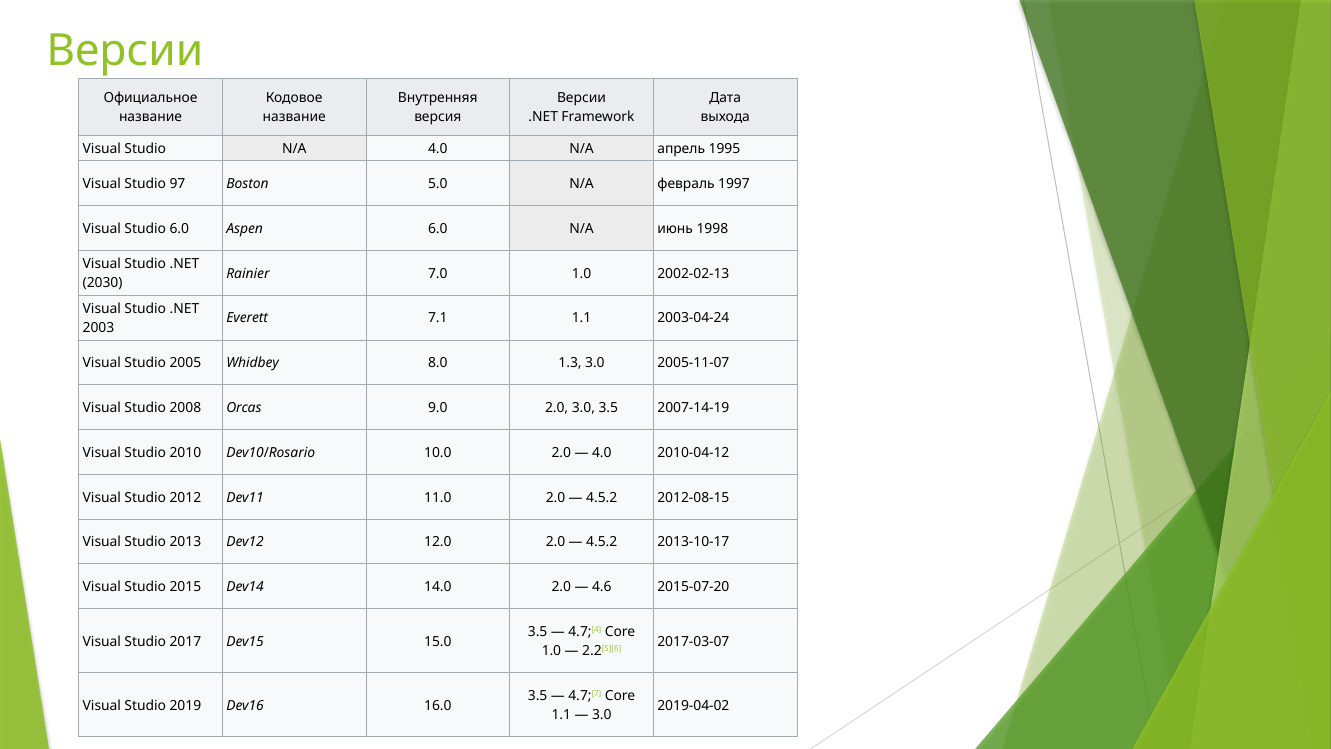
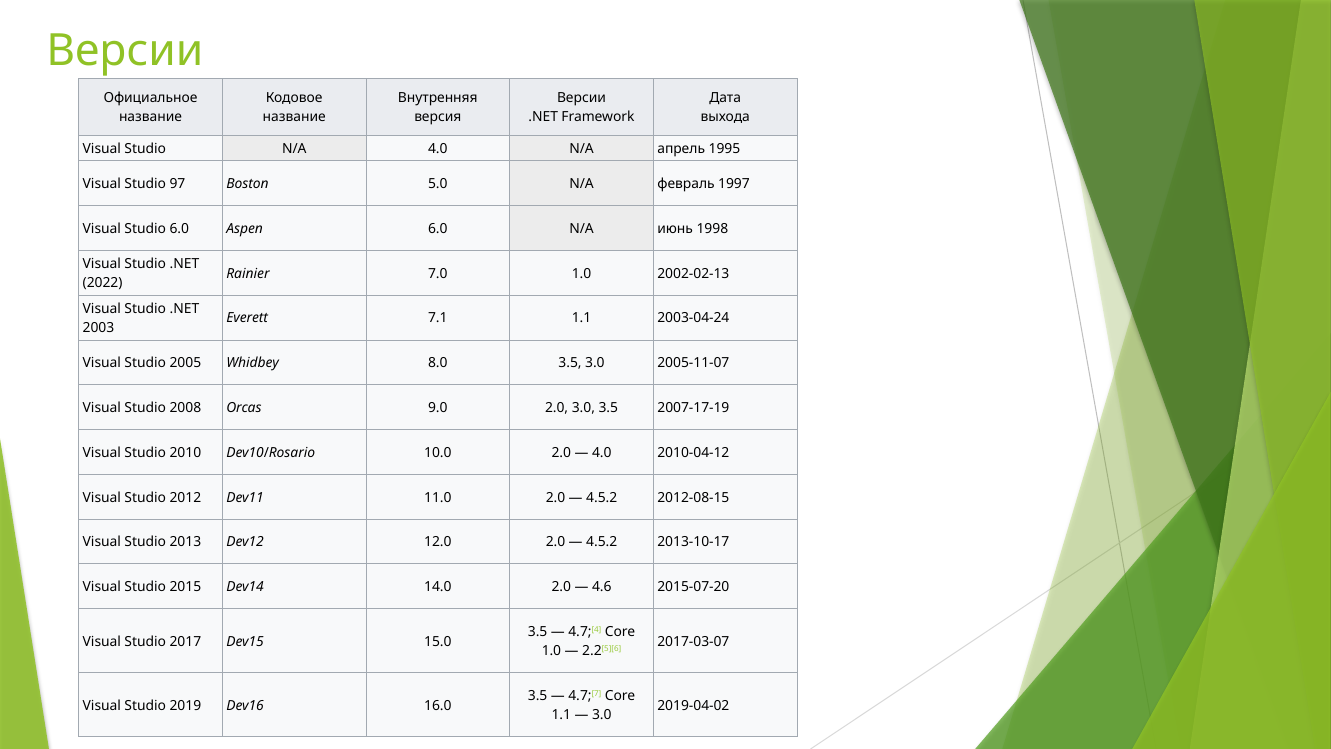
2030: 2030 -> 2022 (103, 283)
8.0 1.3: 1.3 -> 3.5 (570, 363)
2007-14-19: 2007-14-19 -> 2007-17-19 (693, 408)
